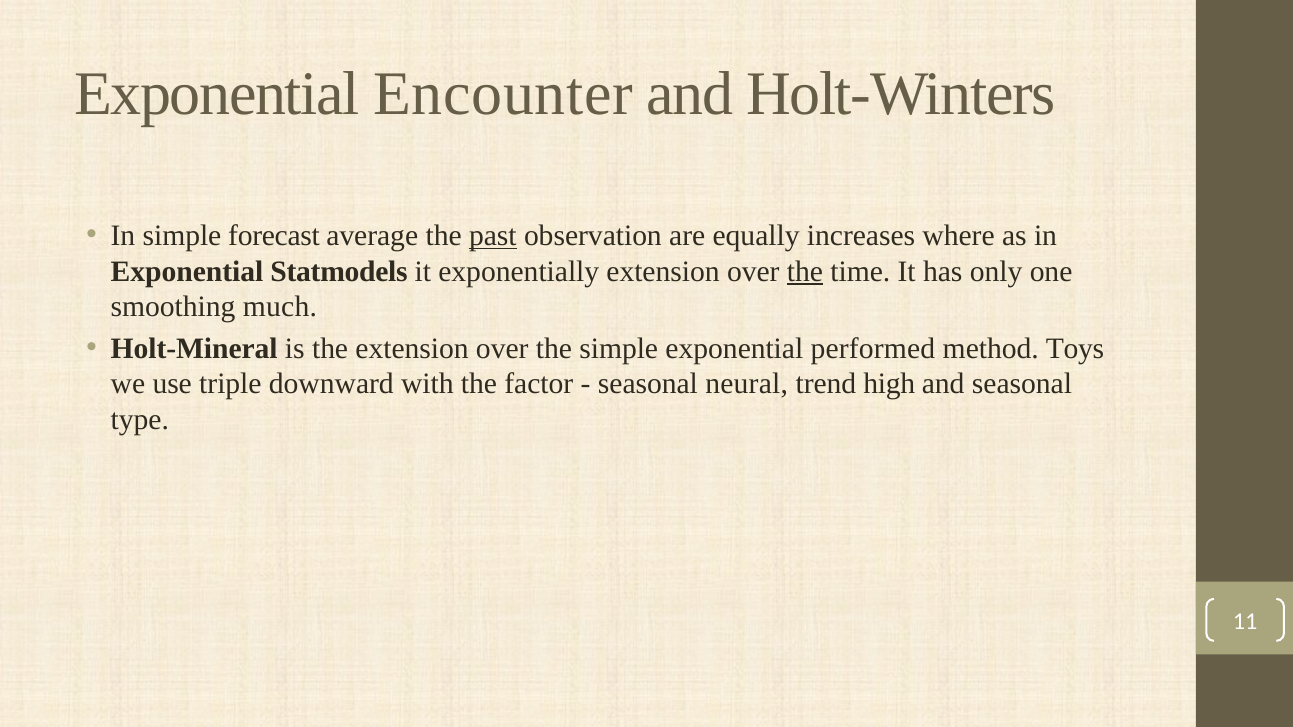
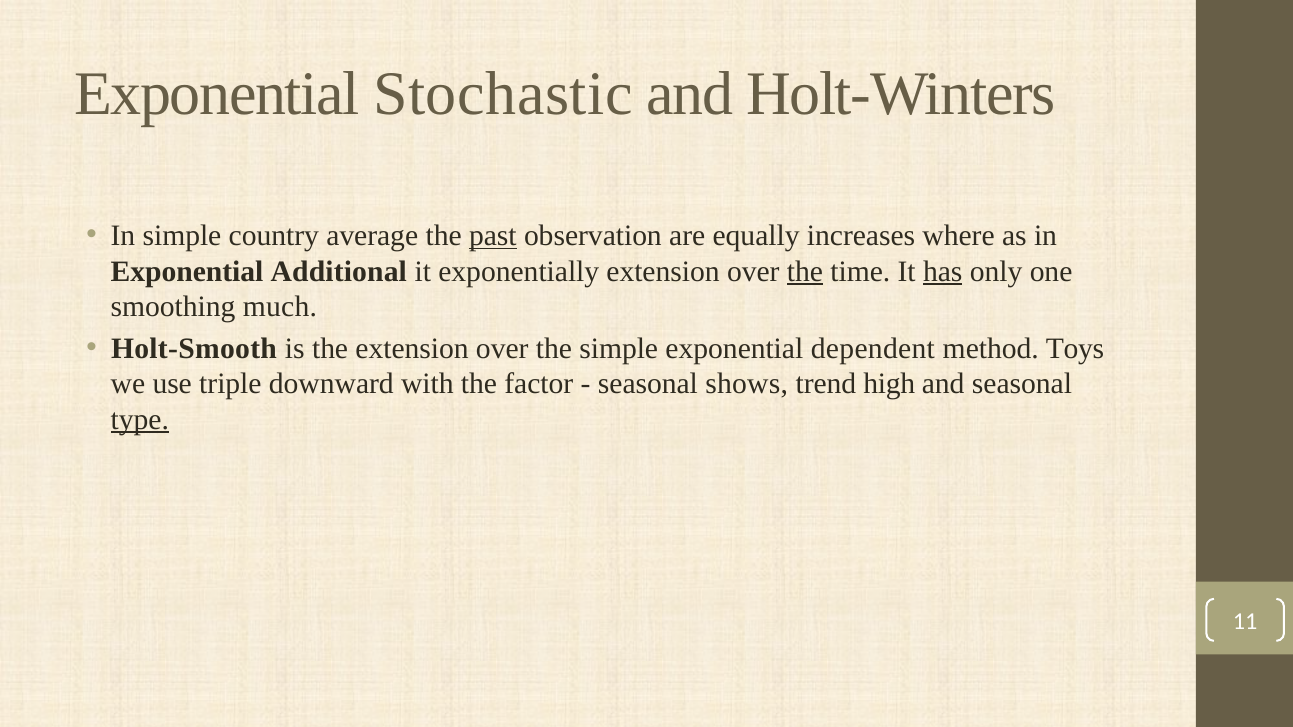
Encounter: Encounter -> Stochastic (503, 94)
forecast: forecast -> country (274, 236)
Statmodels: Statmodels -> Additional (339, 271)
has underline: none -> present (943, 271)
Holt-Mineral: Holt-Mineral -> Holt-Smooth (194, 348)
performed: performed -> dependent (873, 348)
neural: neural -> shows (747, 384)
type underline: none -> present (140, 420)
